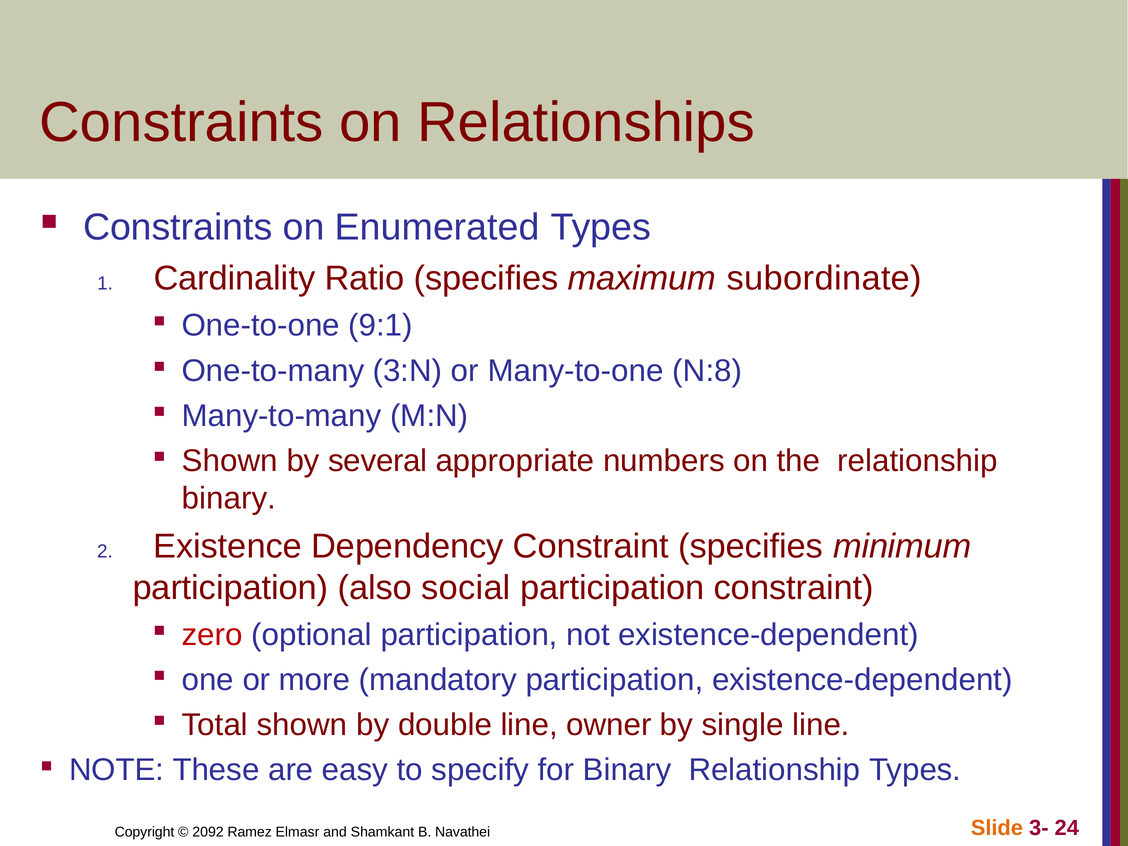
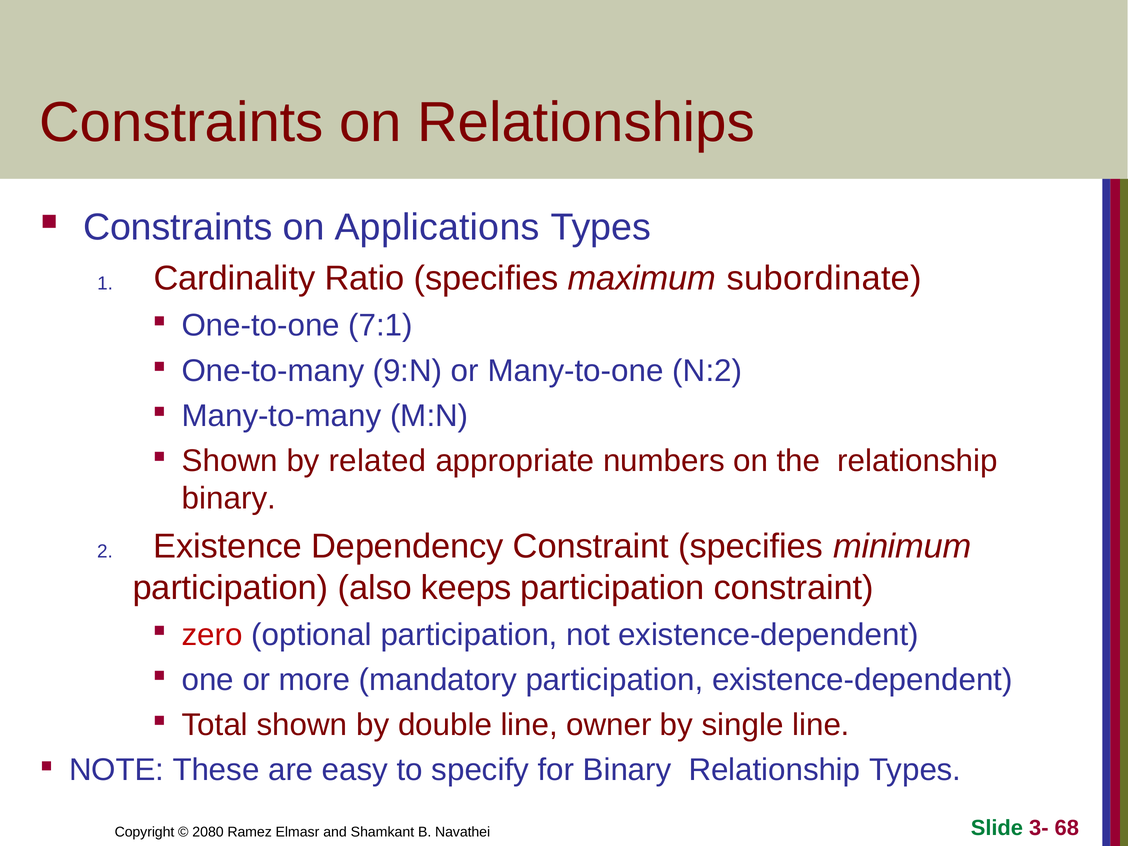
Enumerated: Enumerated -> Applications (437, 227)
9:1: 9:1 -> 7:1 (381, 325)
3:N: 3:N -> 9:N (407, 371)
N:8: N:8 -> N:2 (707, 371)
several: several -> related (377, 461)
social: social -> keeps (466, 588)
Slide colour: orange -> green (997, 828)
24: 24 -> 68 (1067, 828)
2092: 2092 -> 2080 (208, 832)
